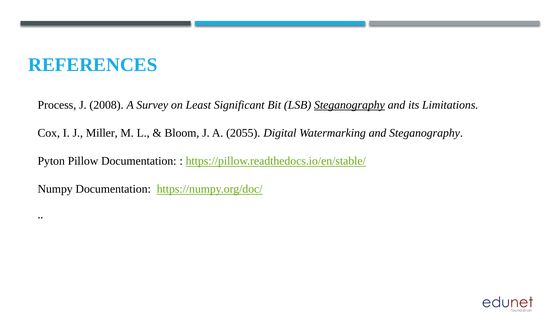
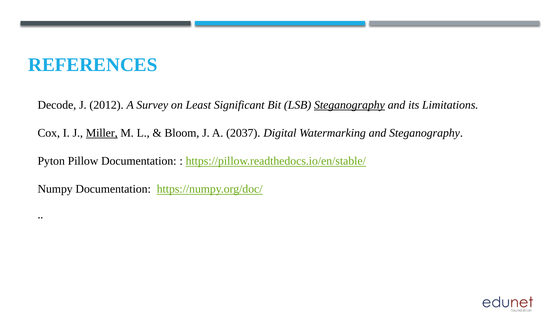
Process: Process -> Decode (57, 105)
2008: 2008 -> 2012 (107, 105)
Miller underline: none -> present (102, 133)
2055: 2055 -> 2037 (243, 133)
